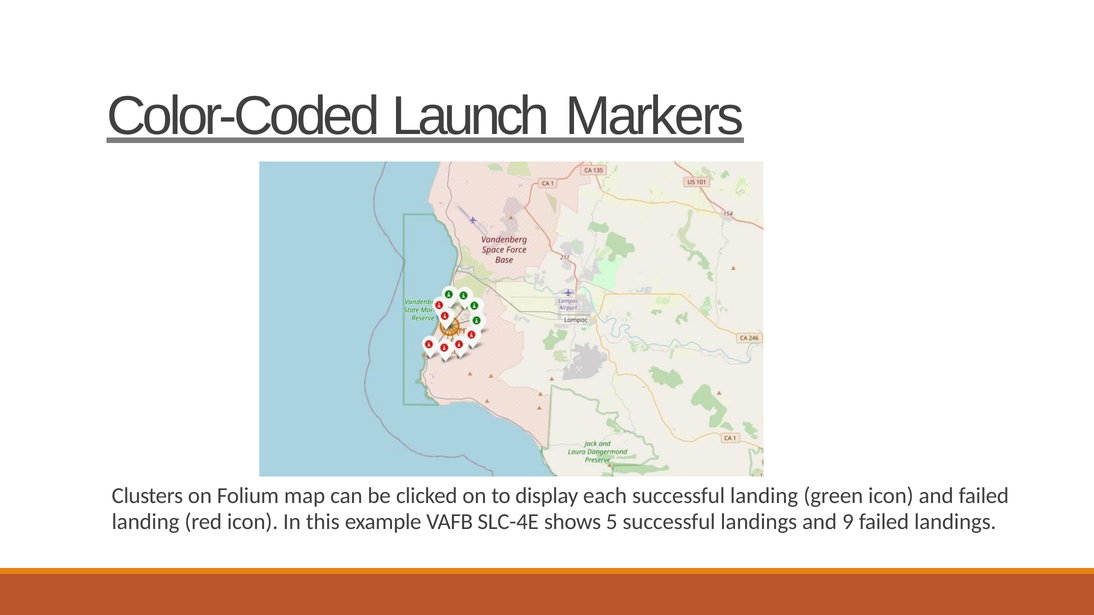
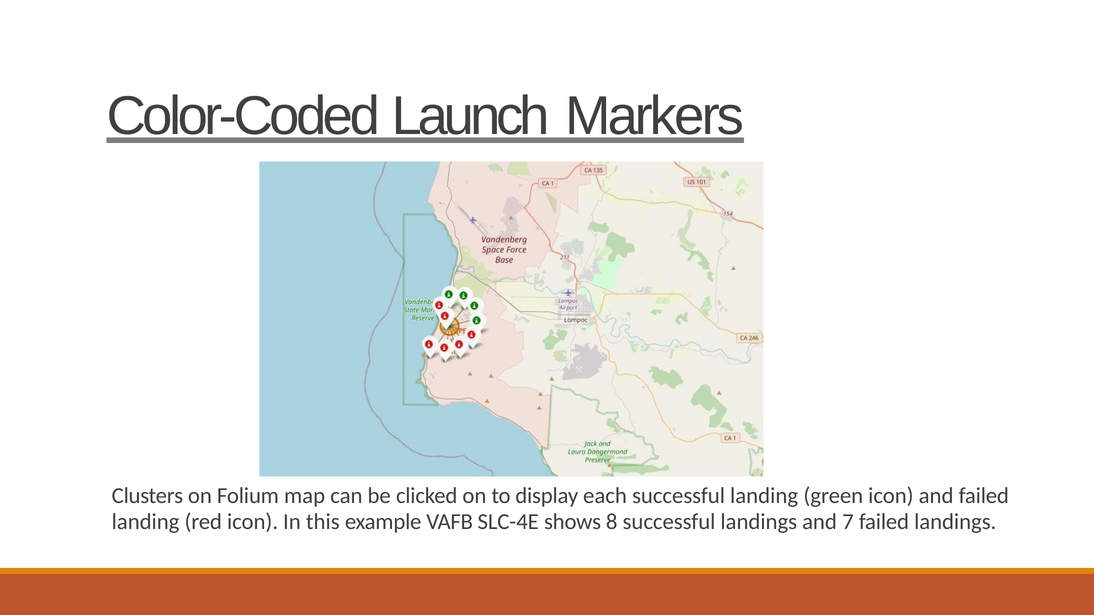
5: 5 -> 8 (612, 522)
9: 9 -> 7 (848, 522)
